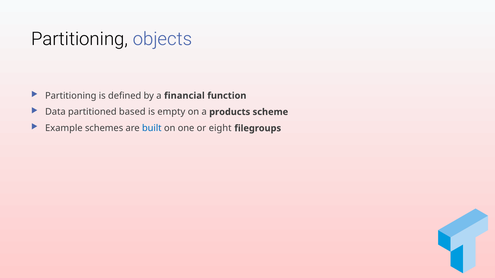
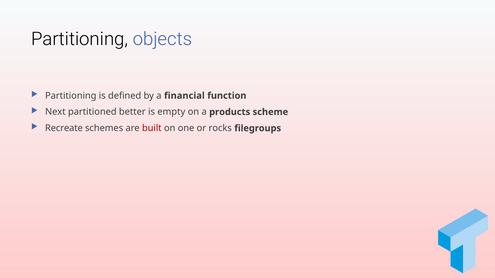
Data: Data -> Next (55, 112)
based: based -> better (132, 112)
Example: Example -> Recreate (64, 128)
built colour: blue -> red (152, 128)
eight: eight -> rocks (220, 128)
